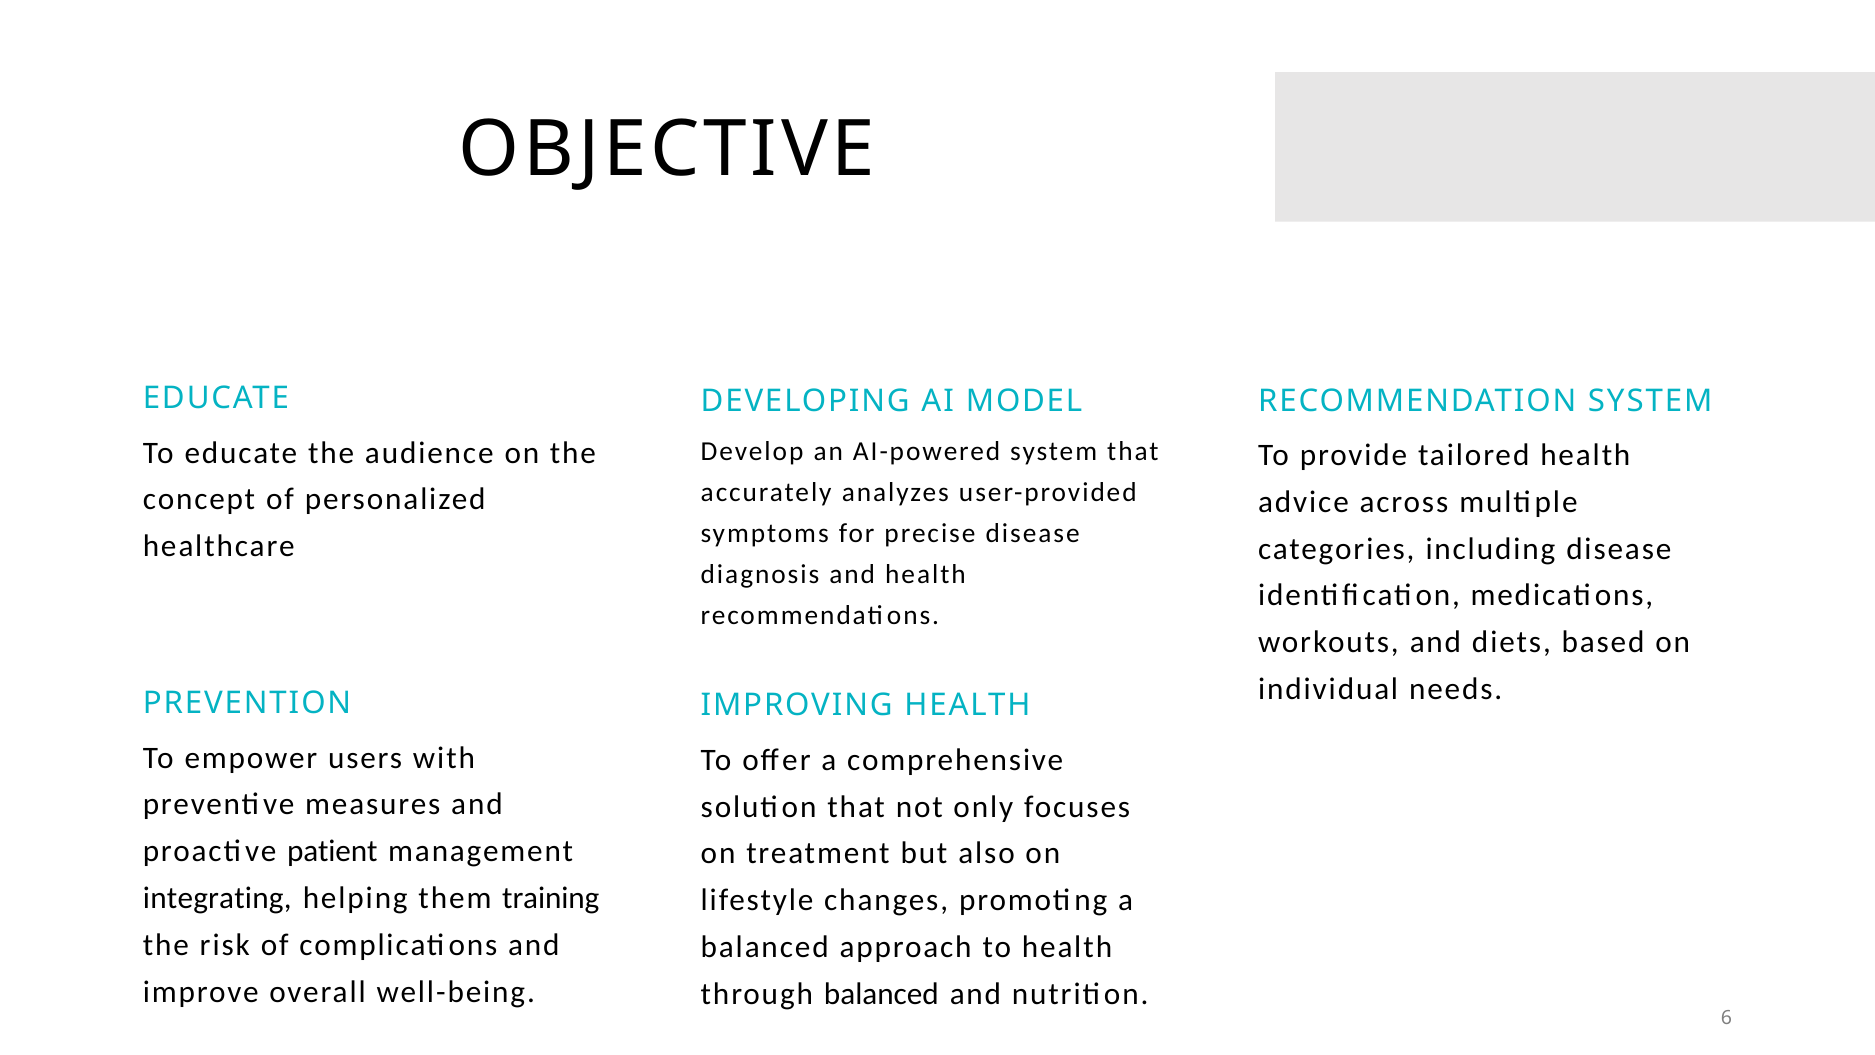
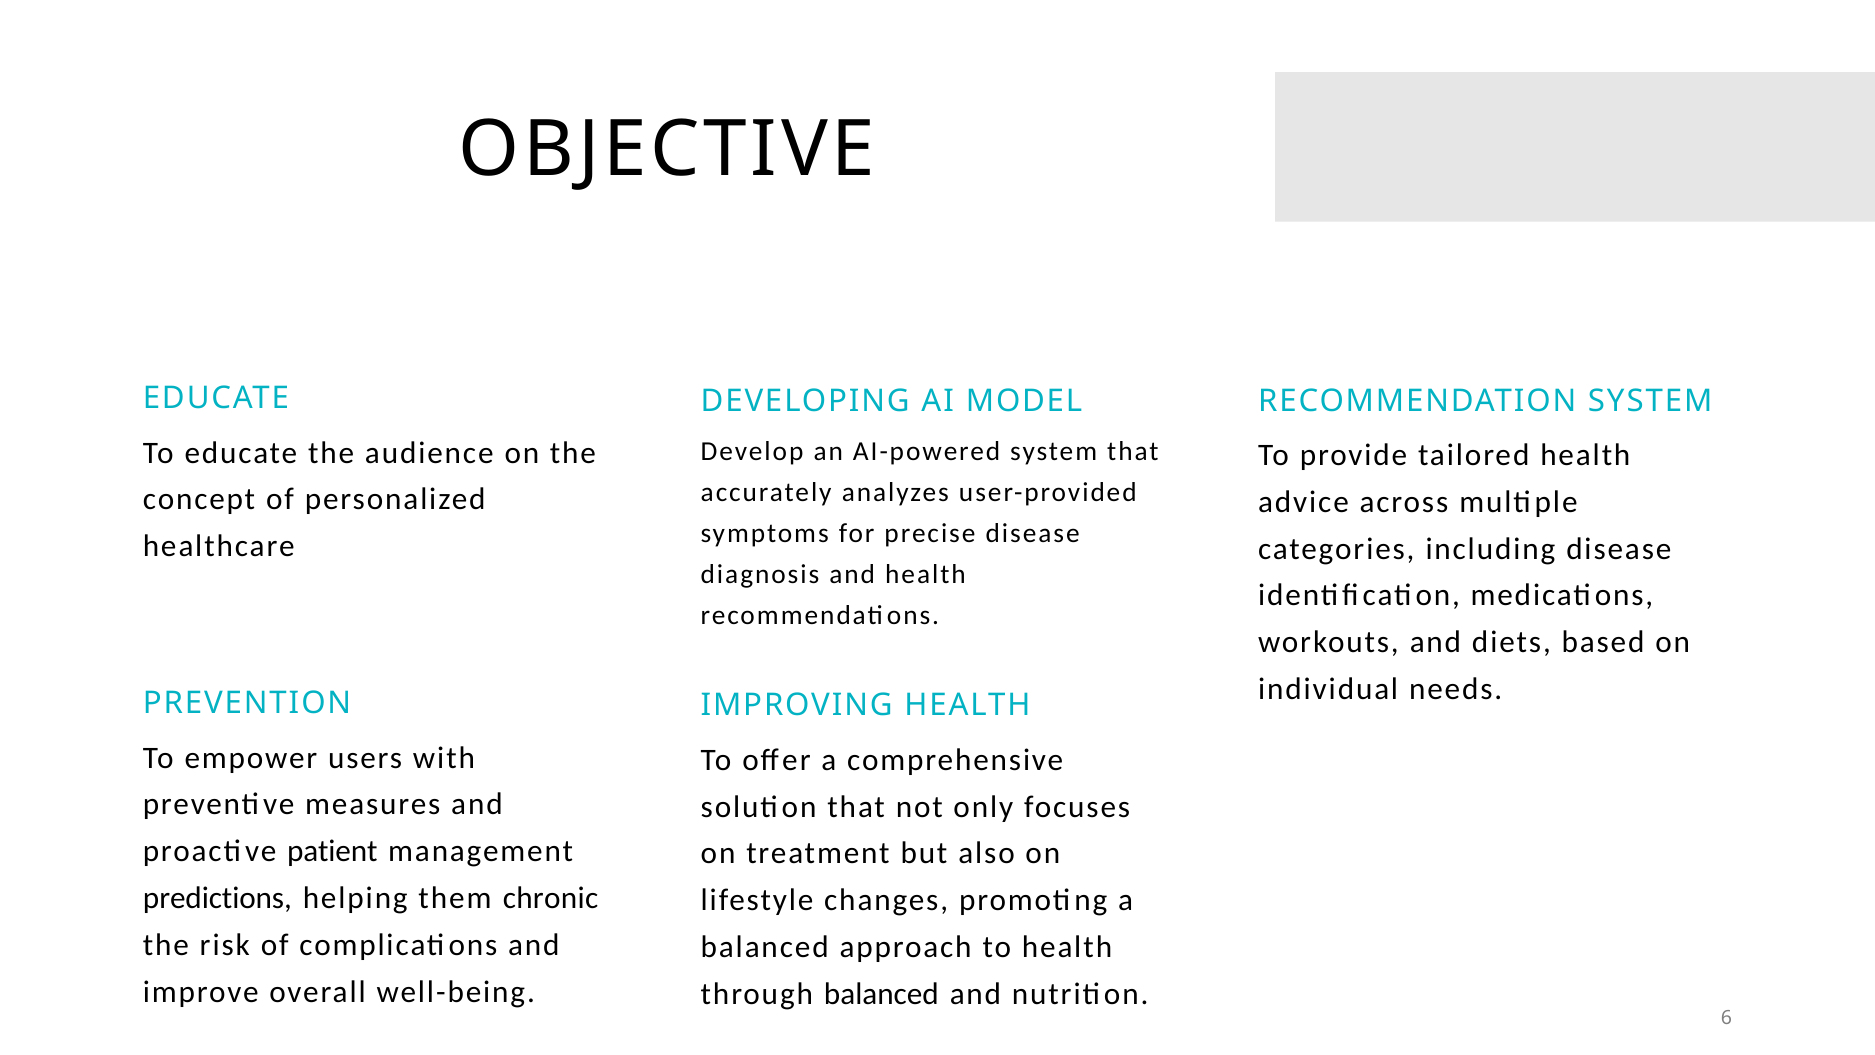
integrating: integrating -> predictions (217, 898)
training: training -> chronic (551, 898)
